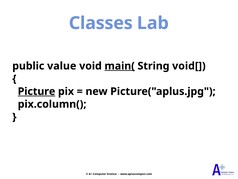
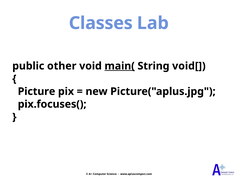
value: value -> other (62, 66)
Picture underline: present -> none (37, 91)
pix.column(: pix.column( -> pix.focuses( (52, 104)
